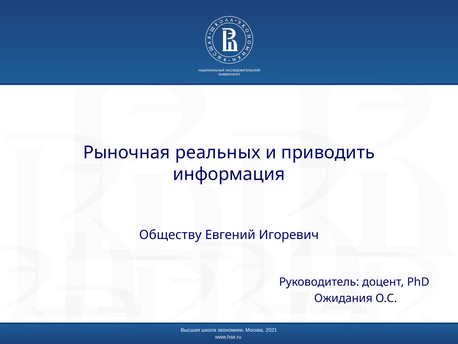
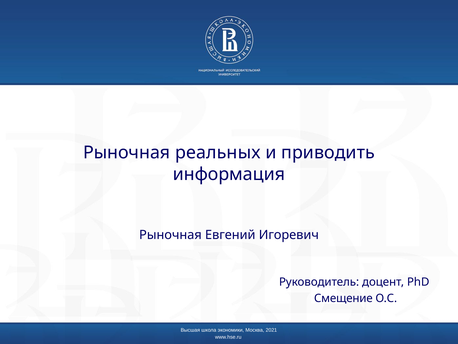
Обществу: Обществу -> Рыночная (170, 235)
Ожидания: Ожидания -> Смещение (343, 298)
